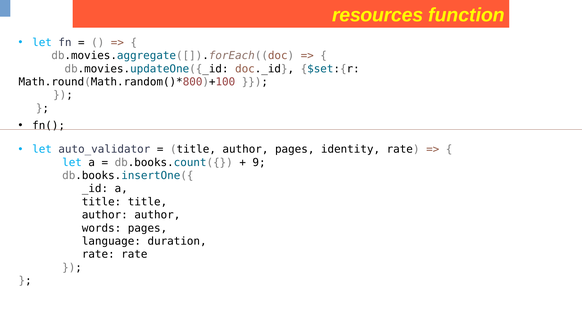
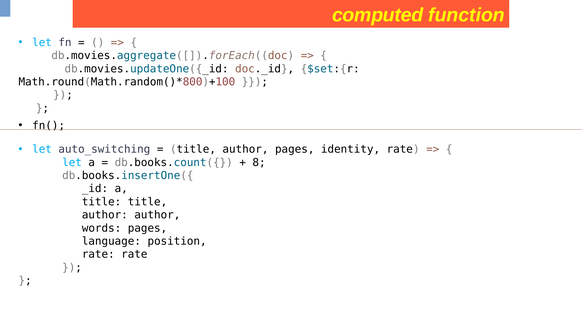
resources: resources -> computed (378, 15)
auto_validator: auto_validator -> auto_switching (104, 149)
9: 9 -> 8 (259, 162)
duration: duration -> position (177, 241)
